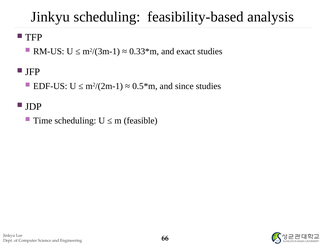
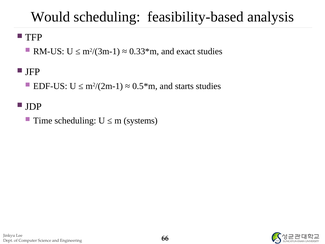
Jinkyu: Jinkyu -> Would (50, 17)
since: since -> starts (184, 86)
feasible: feasible -> systems (141, 120)
